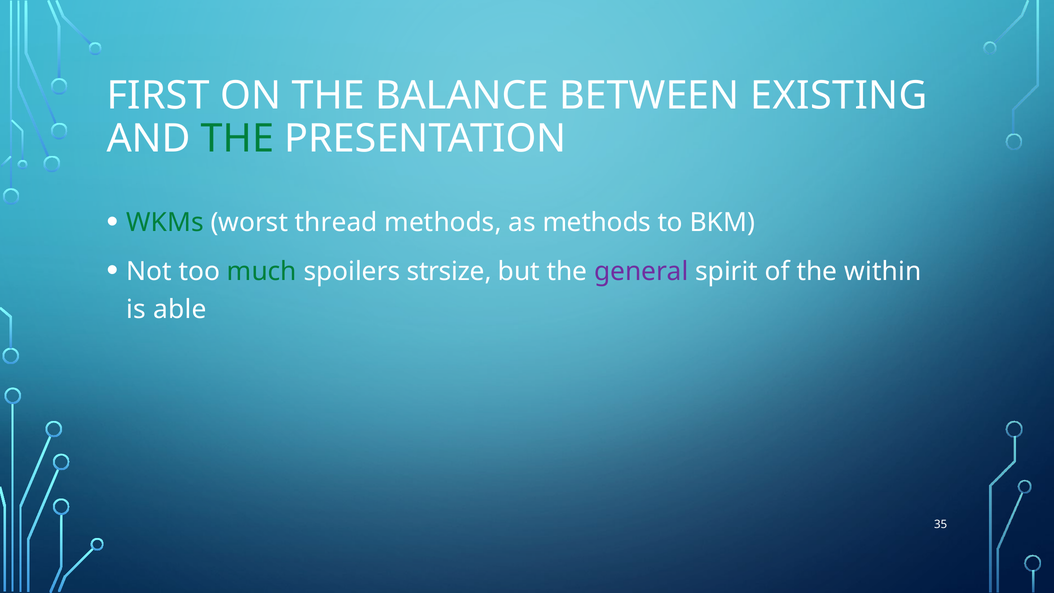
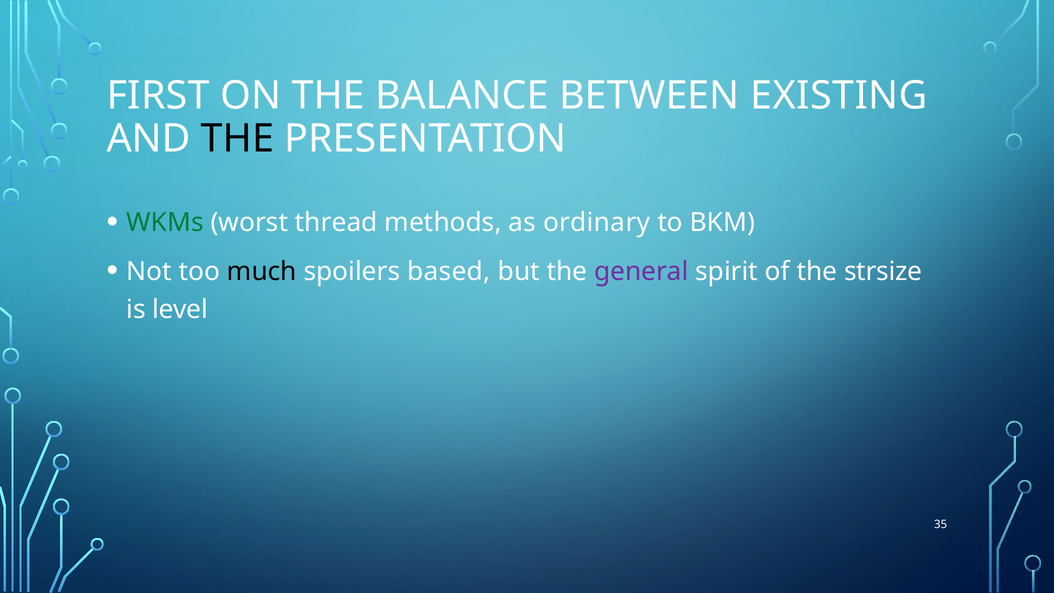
THE colour: green -> black (238, 138)
as methods: methods -> ordinary (597, 222)
much colour: green -> black (262, 271)
strsize: strsize -> based (449, 271)
within: within -> strsize (883, 271)
able: able -> level (180, 309)
